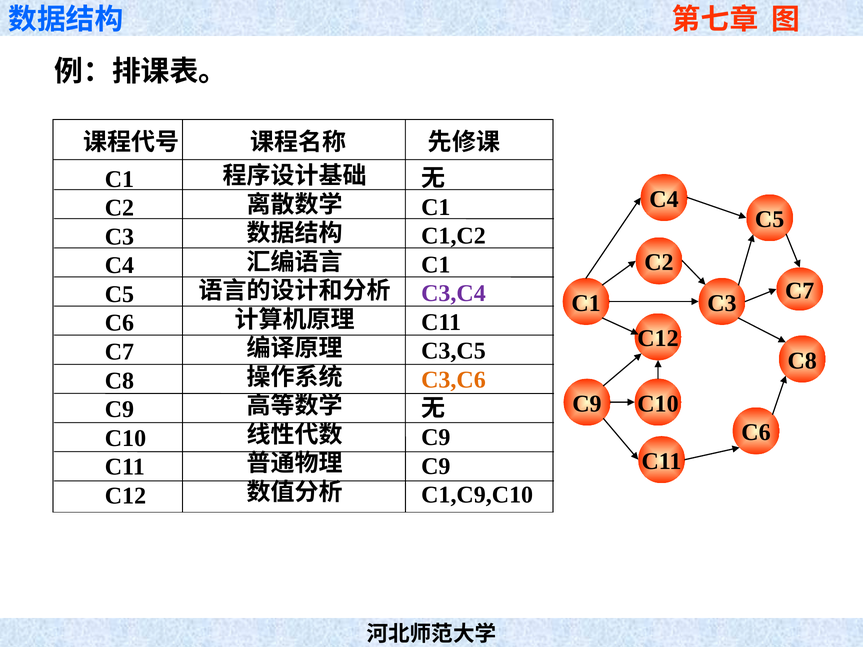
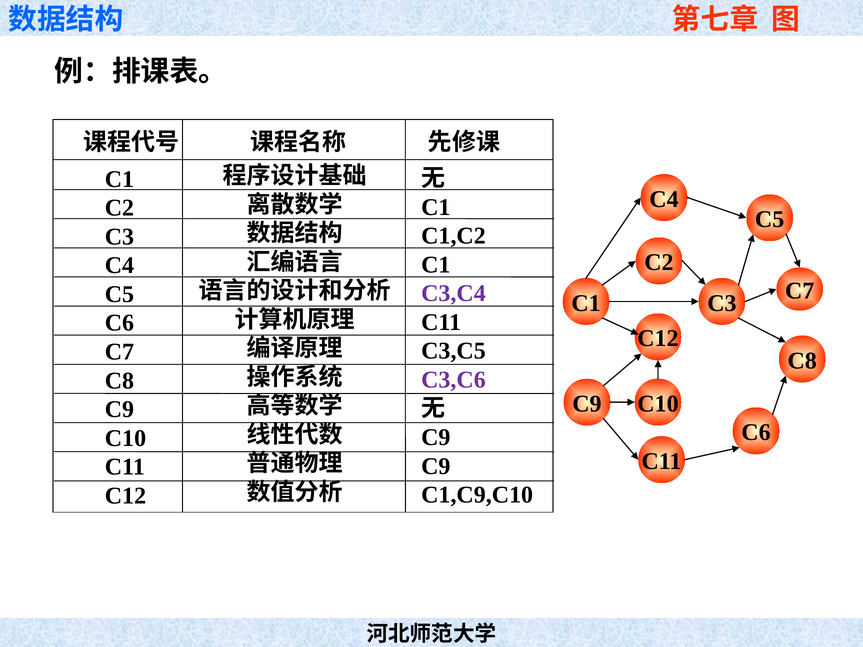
C3,C6 colour: orange -> purple (453, 380)
